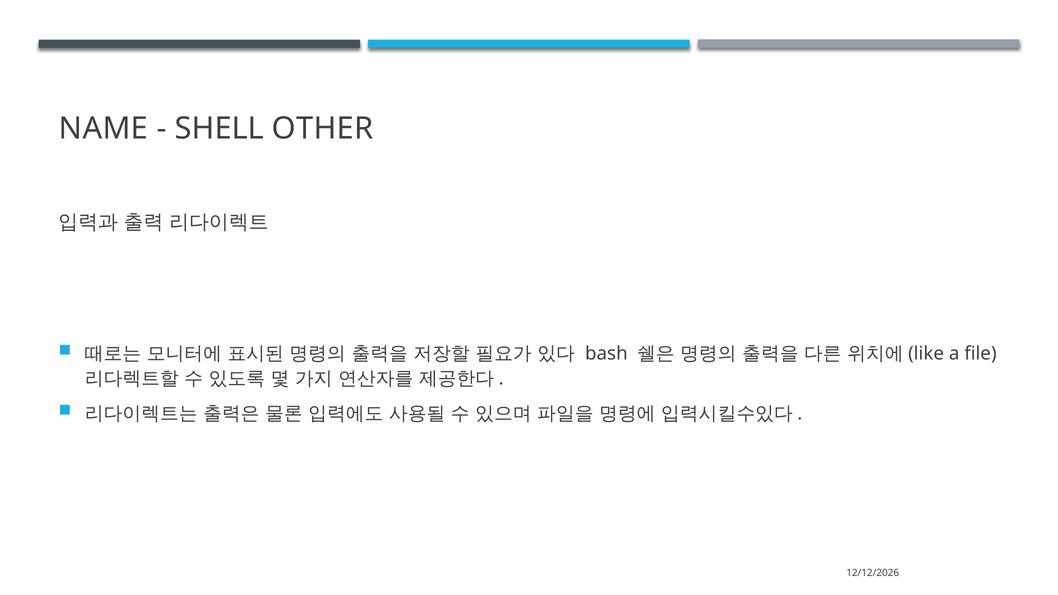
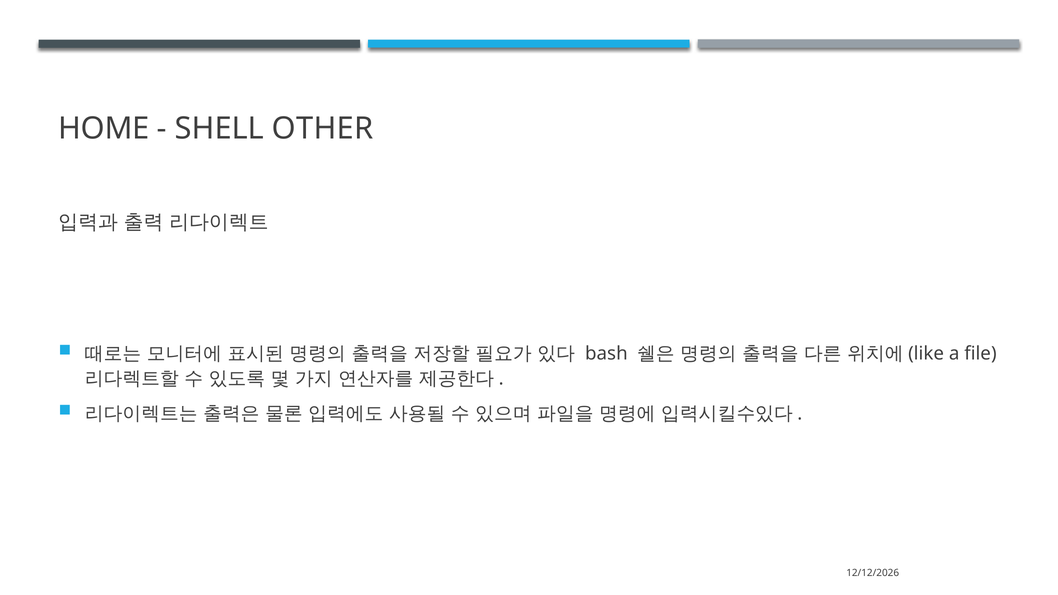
NAME: NAME -> HOME (104, 129)
